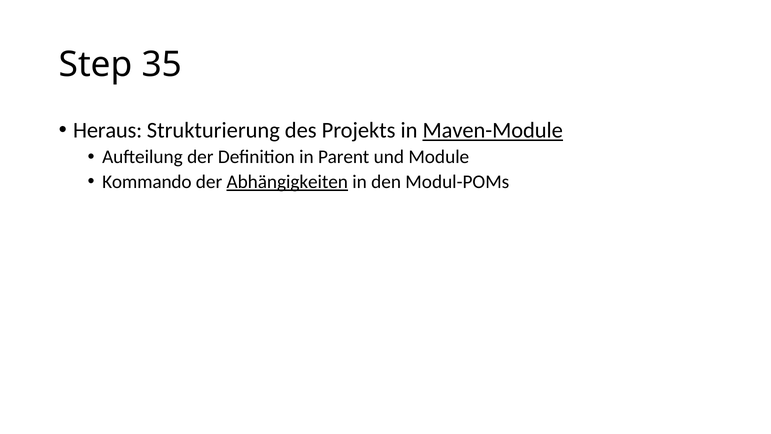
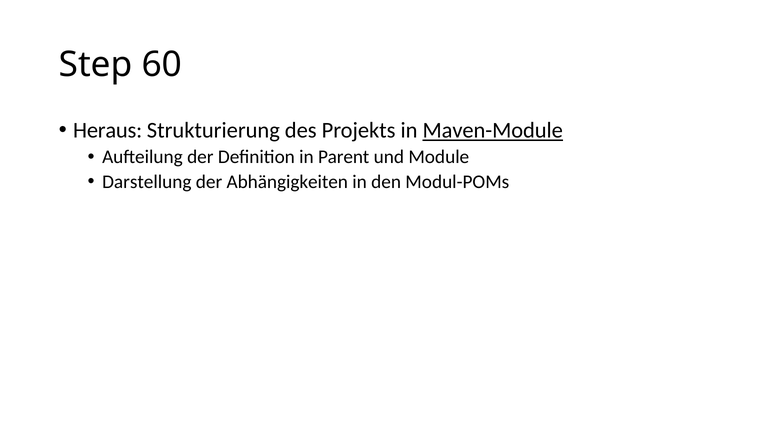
35: 35 -> 60 (162, 65)
Kommando: Kommando -> Darstellung (147, 182)
Abhängigkeiten underline: present -> none (287, 182)
